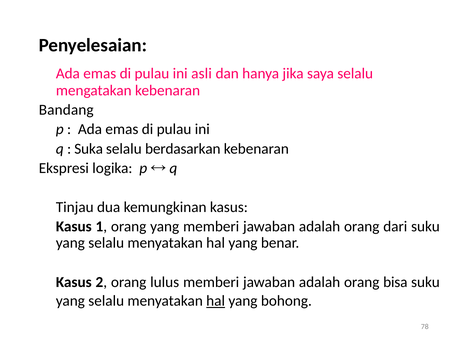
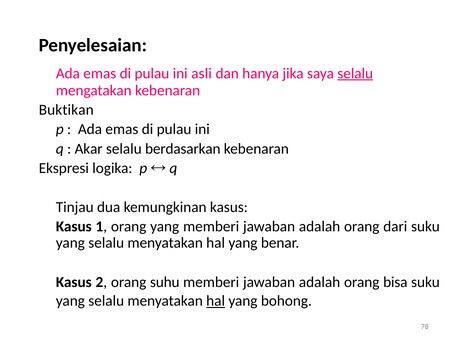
selalu underline: none -> present (355, 73)
Bandang: Bandang -> Buktikan (66, 110)
Suka: Suka -> Akar (89, 149)
lulus: lulus -> suhu (165, 282)
